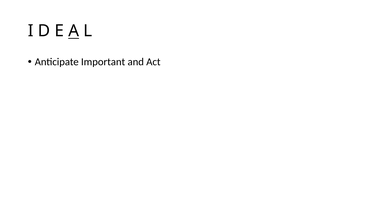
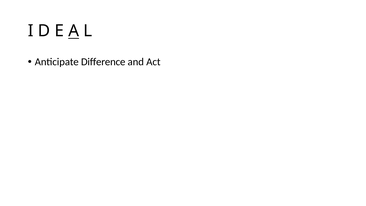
Important: Important -> Difference (103, 62)
